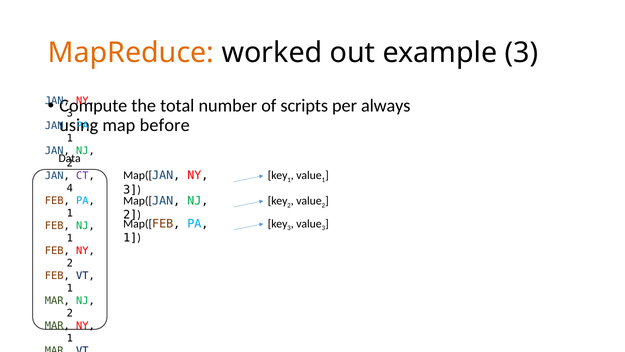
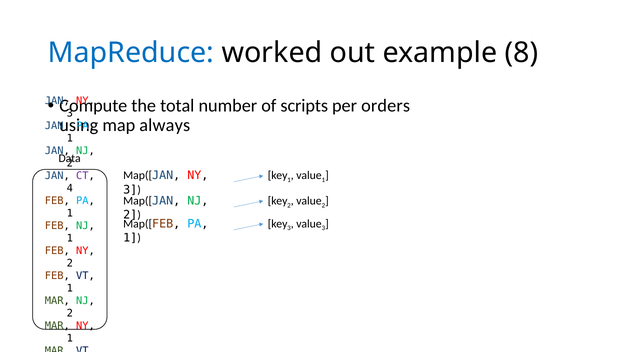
MapReduce colour: orange -> blue (131, 53)
example 3: 3 -> 8 (522, 53)
always: always -> orders (386, 106)
before: before -> always (165, 125)
